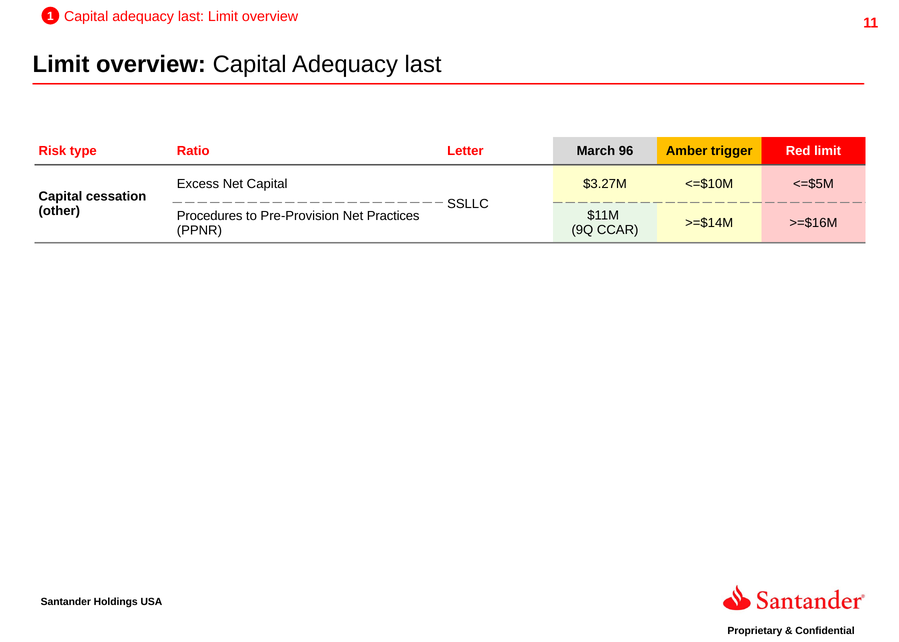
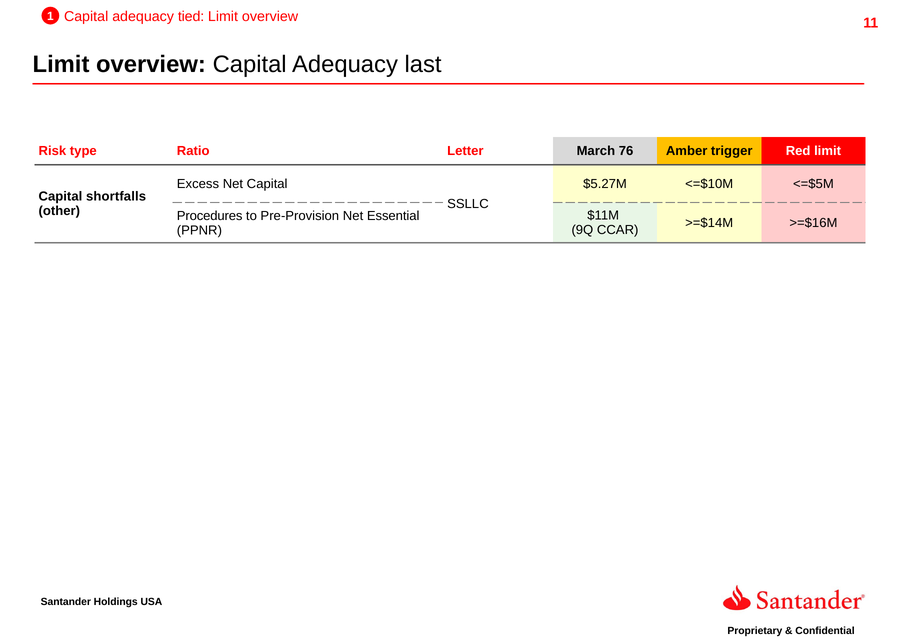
last: last -> tied (191, 16)
96: 96 -> 76 (626, 151)
$3.27M: $3.27M -> $5.27M (605, 184)
cessation: cessation -> shortfalls (116, 197)
Practices: Practices -> Essential (393, 216)
